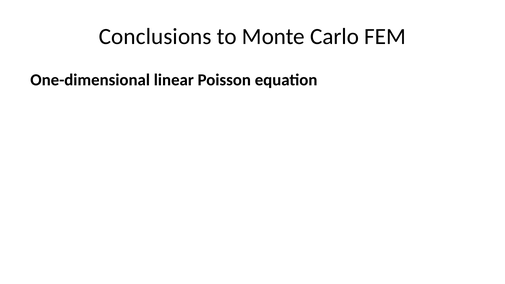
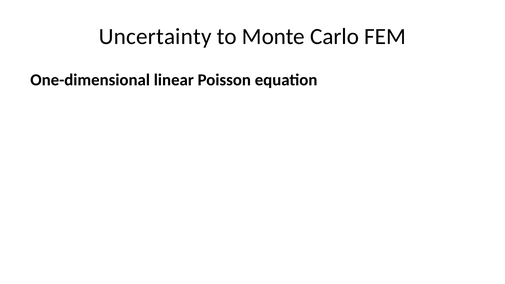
Conclusions: Conclusions -> Uncertainty (155, 37)
